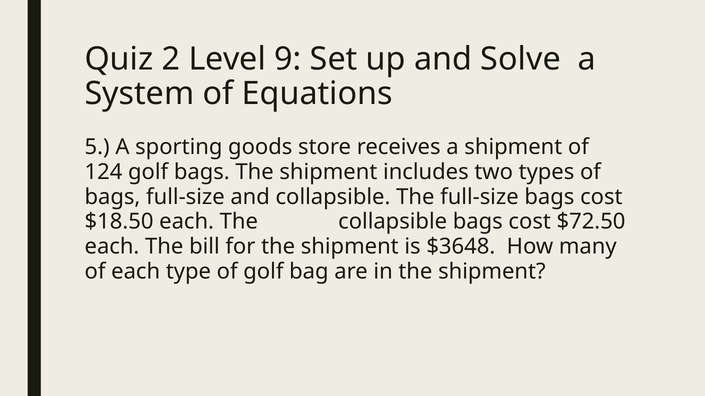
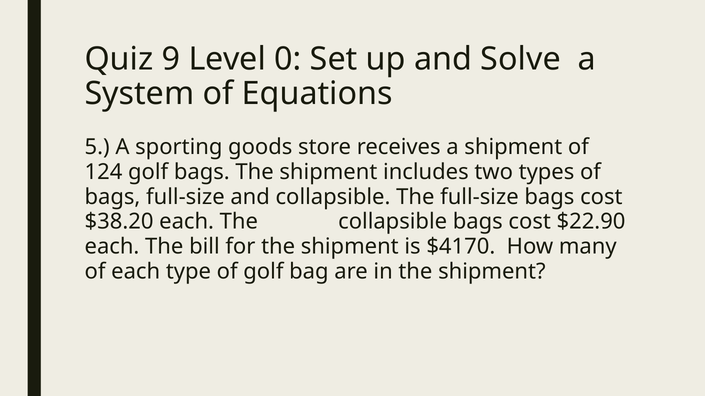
2: 2 -> 9 (171, 59)
9: 9 -> 0 (288, 59)
$18.50: $18.50 -> $38.20 (119, 222)
$72.50: $72.50 -> $22.90 (591, 222)
$3648: $3648 -> $4170 (461, 247)
